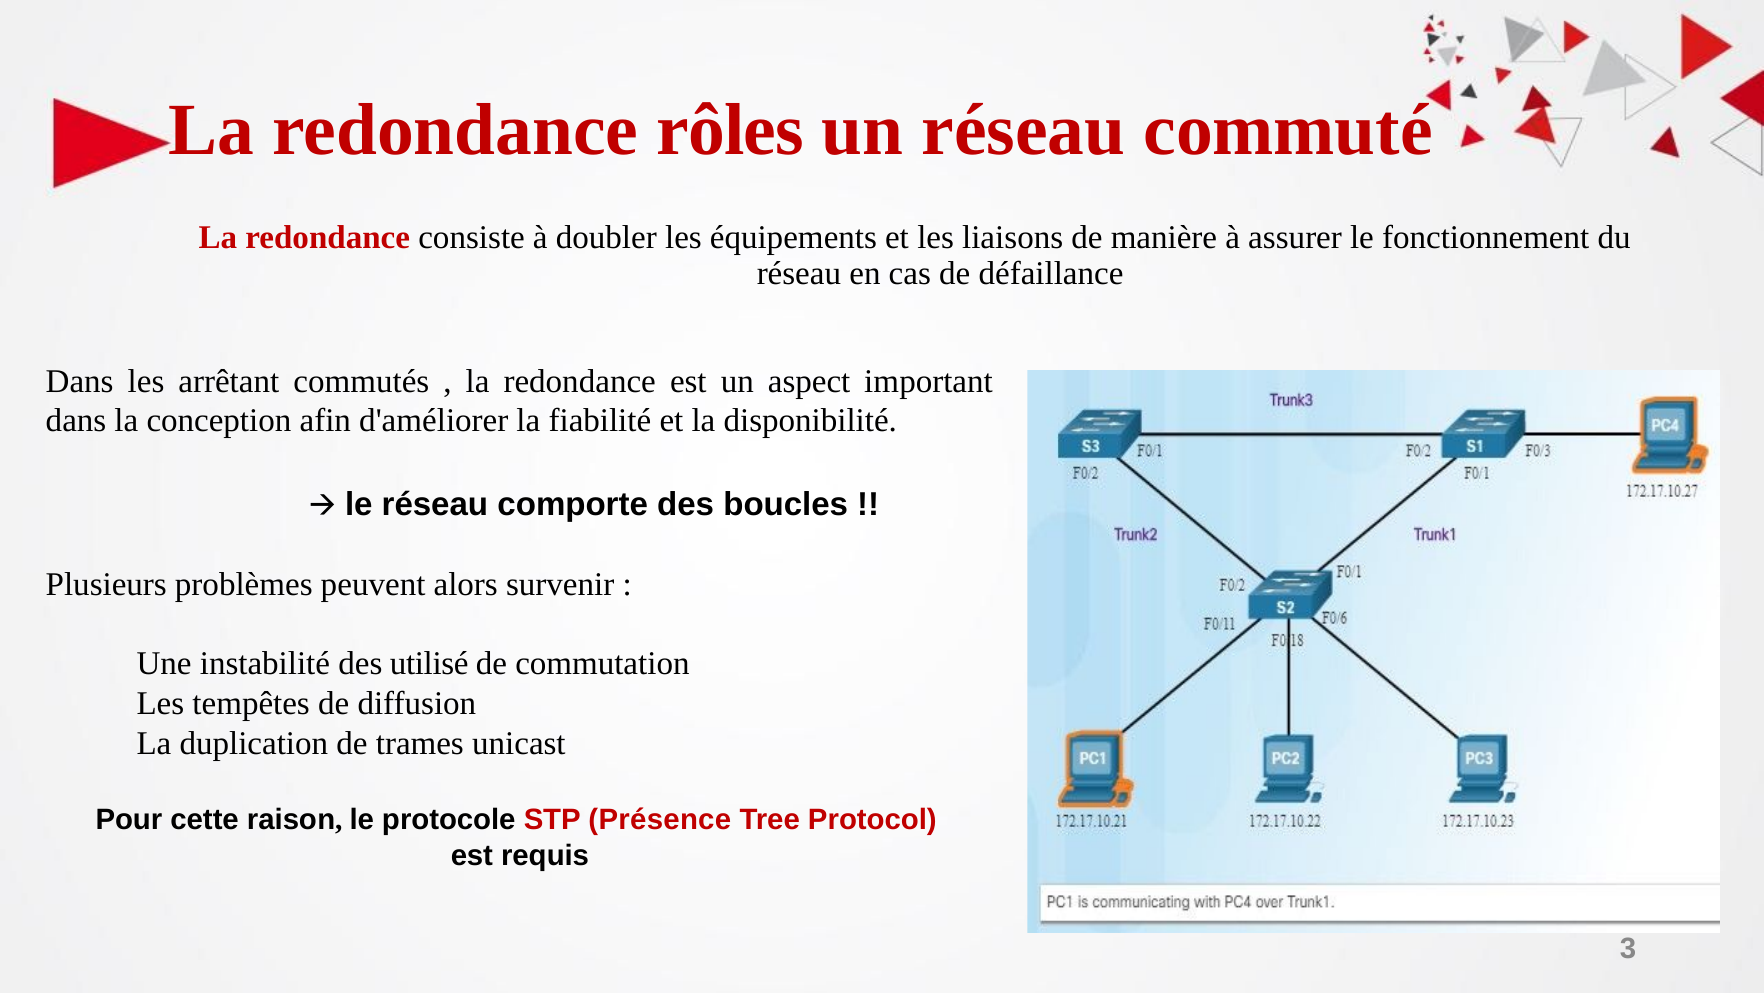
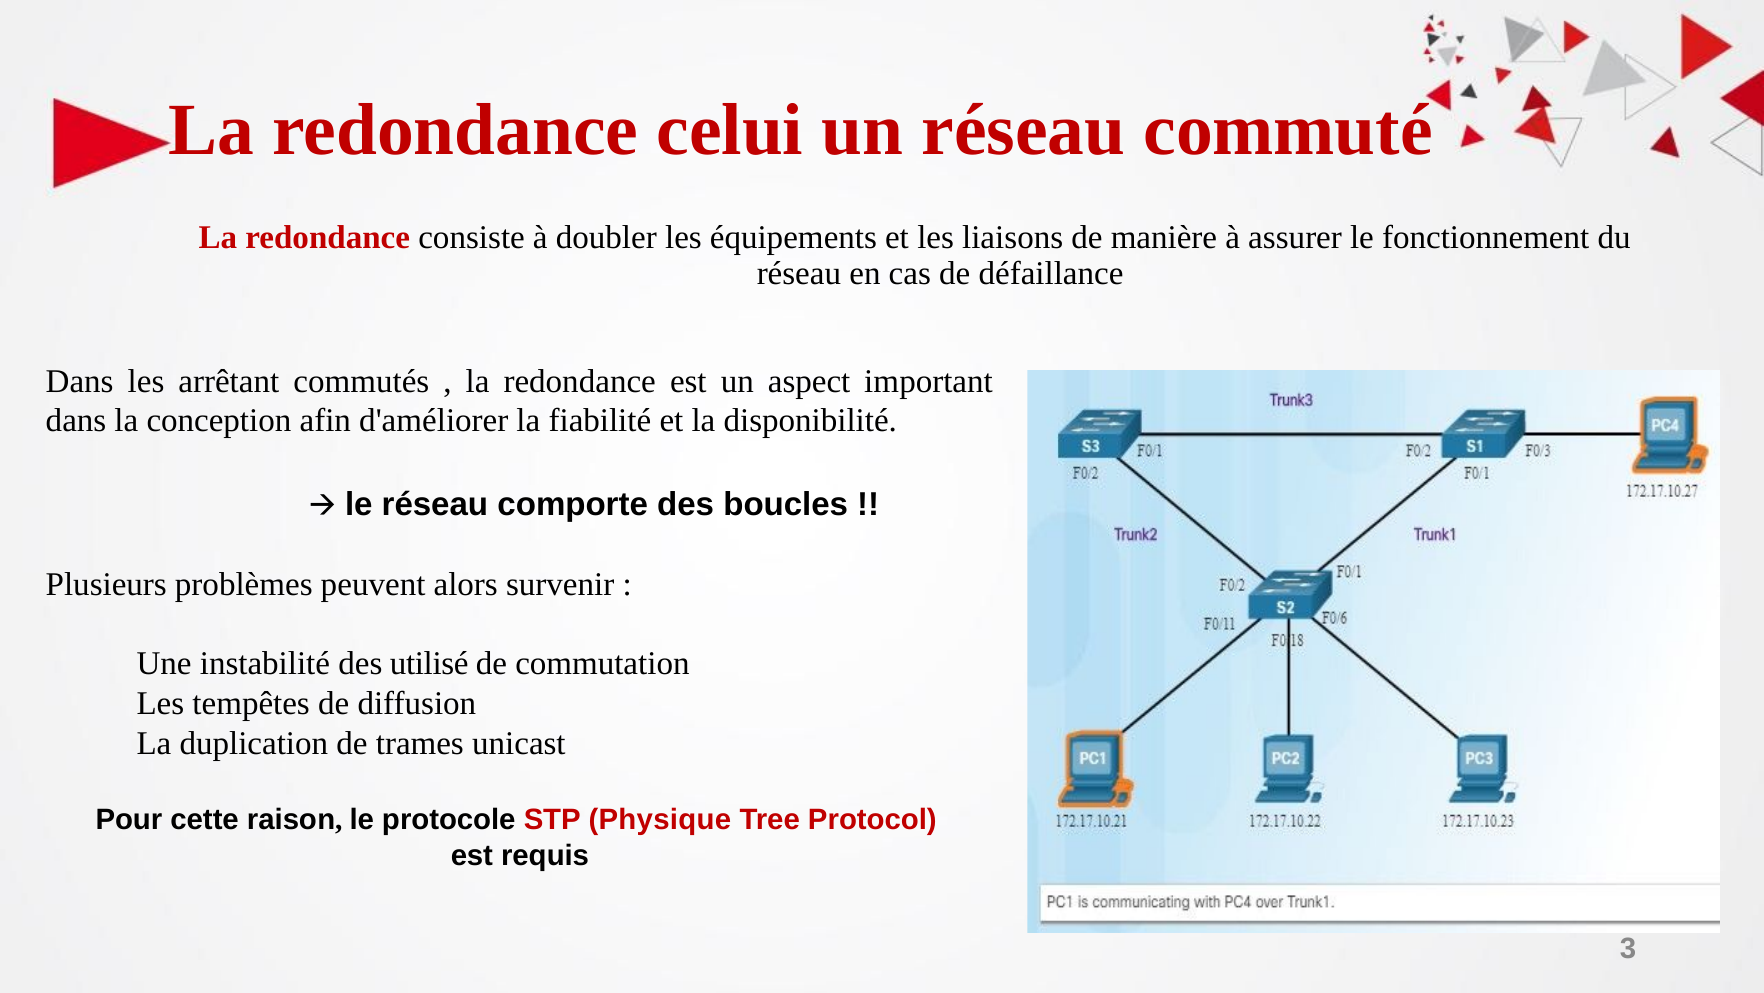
rôles: rôles -> celui (730, 130)
Présence: Présence -> Physique (660, 819)
